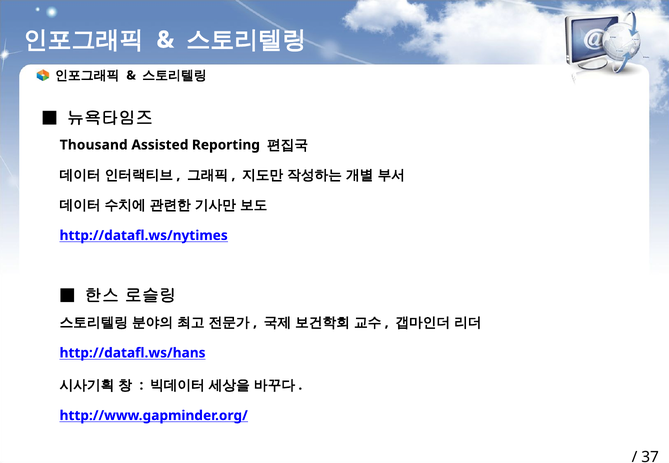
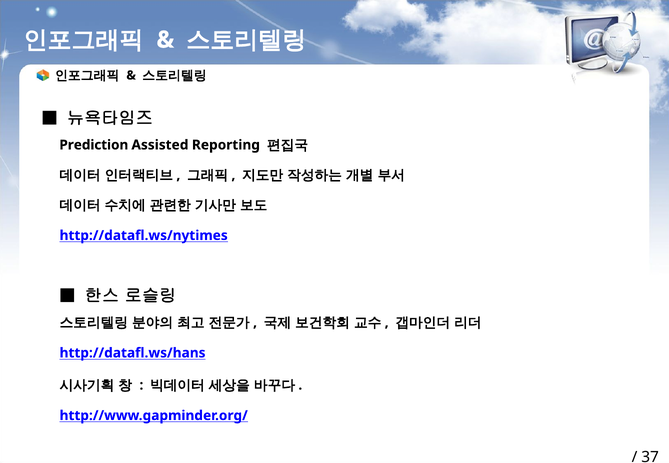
Thousand: Thousand -> Prediction (94, 145)
